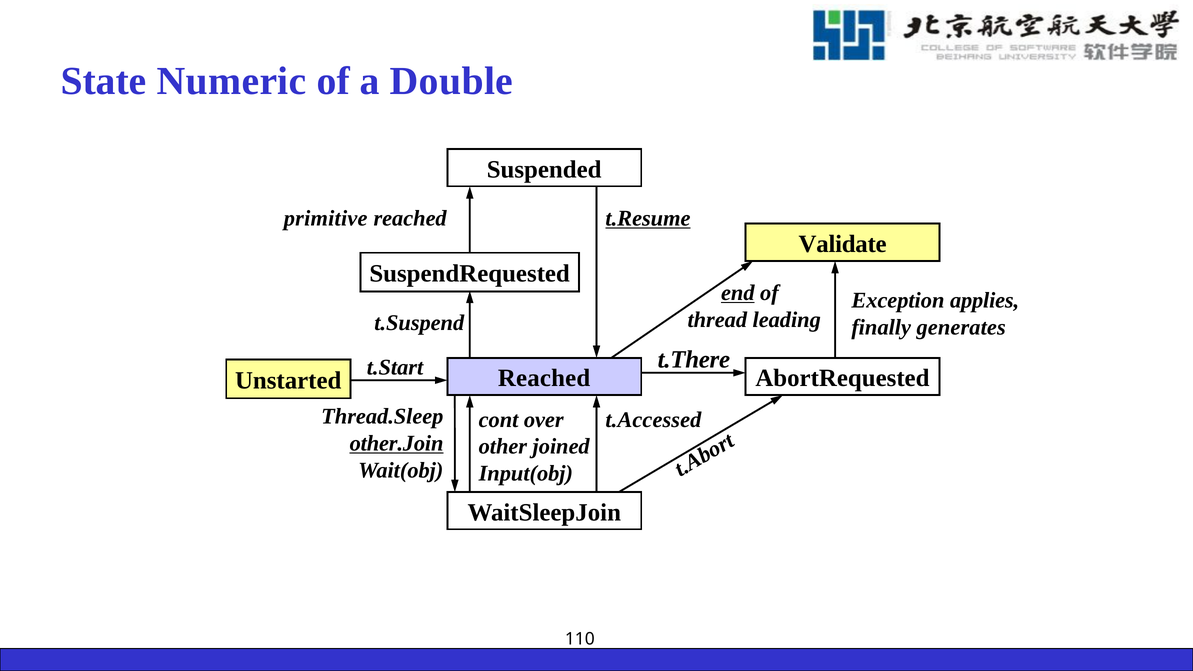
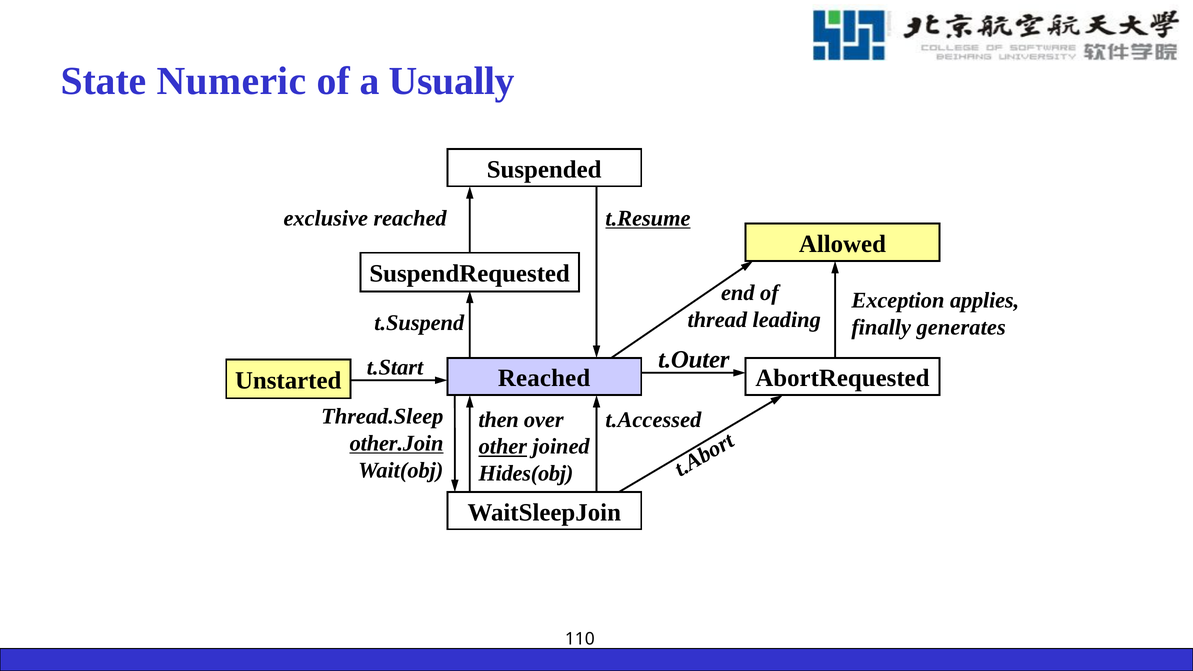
Double: Double -> Usually (452, 81)
primitive: primitive -> exclusive (326, 218)
Validate: Validate -> Allowed (842, 244)
end underline: present -> none (738, 293)
t.There: t.There -> t.Outer (694, 359)
cont: cont -> then (499, 420)
other underline: none -> present (503, 447)
Input(obj: Input(obj -> Hides(obj (526, 473)
